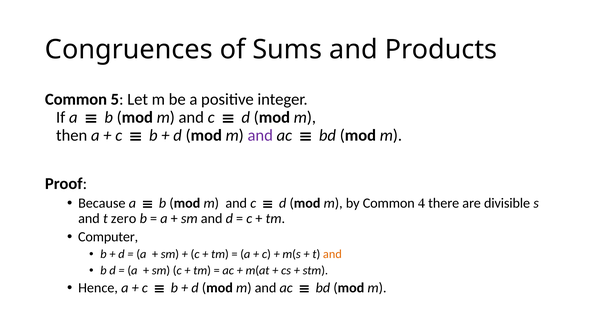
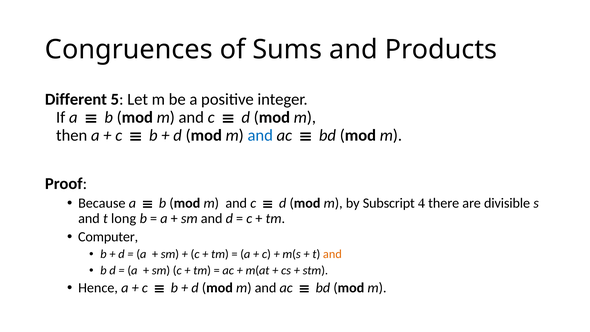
Common: Common -> Different (76, 99)
and colour: purple -> blue (260, 135)
by Common: Common -> Subscript (389, 203)
zero: zero -> long (124, 218)
